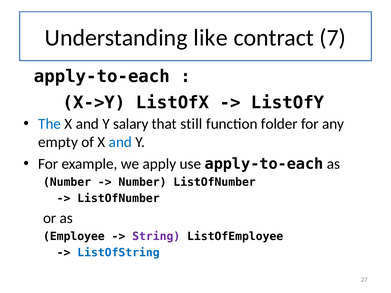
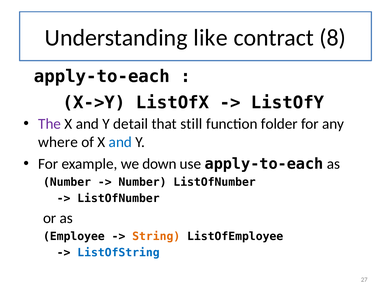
7: 7 -> 8 (333, 38)
The colour: blue -> purple (50, 124)
salary: salary -> detail (131, 124)
empty: empty -> where (58, 142)
apply: apply -> down (159, 164)
String colour: purple -> orange (156, 237)
